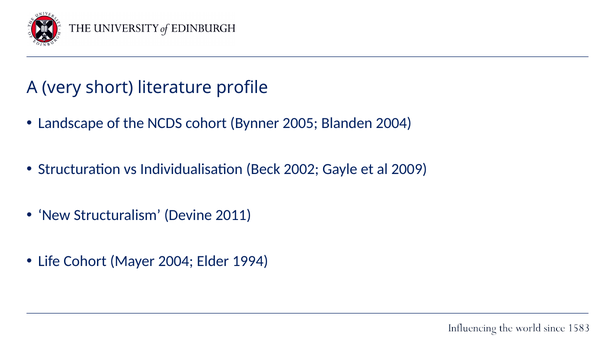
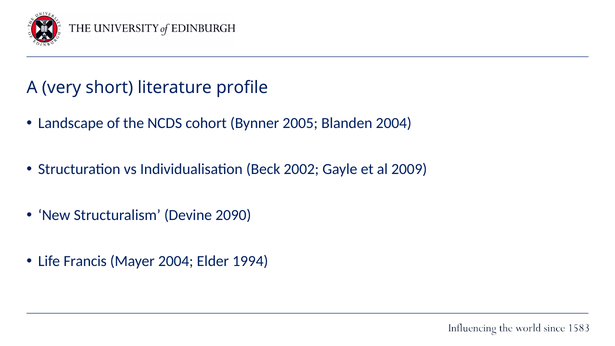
2011: 2011 -> 2090 (233, 215)
Life Cohort: Cohort -> Francis (85, 261)
